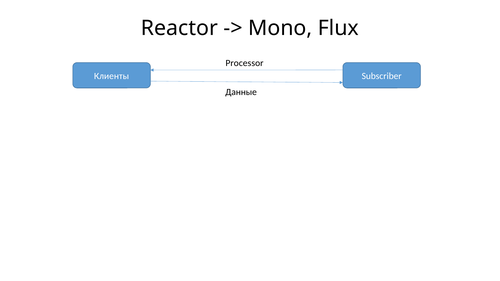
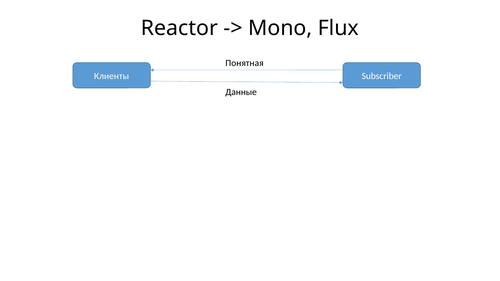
Processor: Processor -> Понятная (245, 63)
